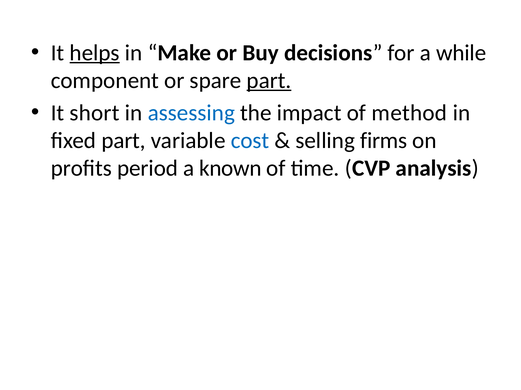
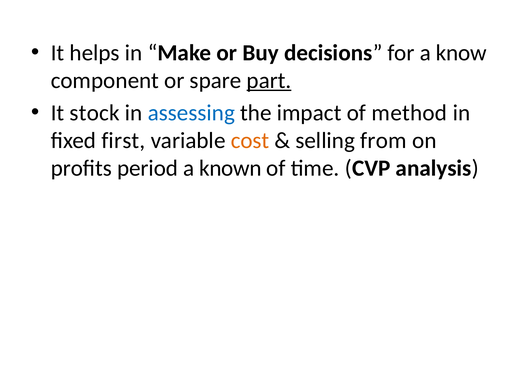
helps underline: present -> none (95, 53)
while: while -> know (461, 53)
short: short -> stock (95, 113)
fixed part: part -> first (123, 141)
cost colour: blue -> orange (250, 141)
firms: firms -> from (384, 141)
